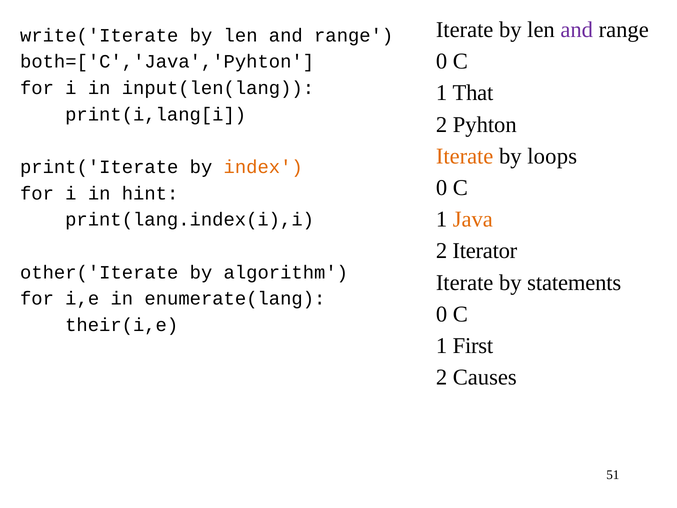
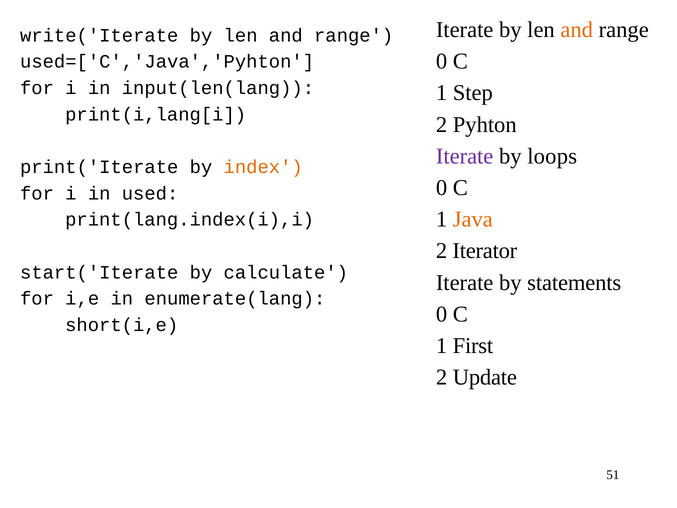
and colour: purple -> orange (577, 30)
both=['C','Java','Pyhton: both=['C','Java','Pyhton -> used=['C','Java','Pyhton (167, 62)
That: That -> Step (473, 93)
Iterate colour: orange -> purple (465, 156)
hint: hint -> used (150, 193)
other('Iterate: other('Iterate -> start('Iterate (99, 272)
algorithm: algorithm -> calculate (286, 272)
their(i,e: their(i,e -> short(i,e (122, 325)
Causes: Causes -> Update (485, 377)
